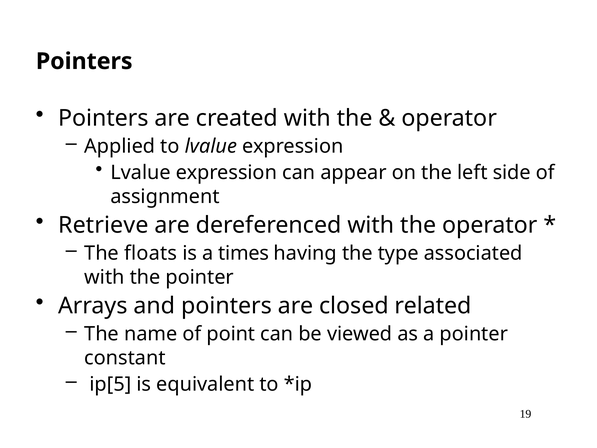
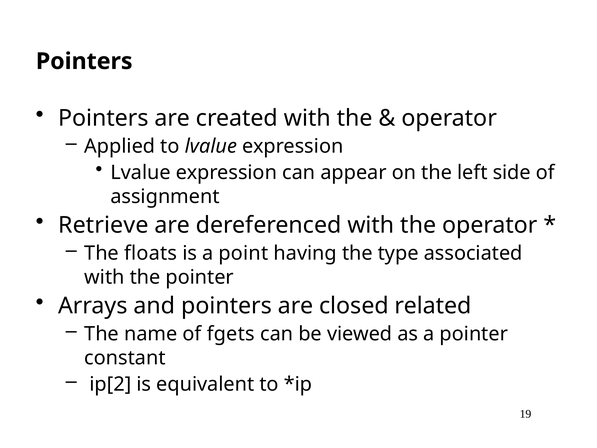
times: times -> point (243, 253)
point: point -> fgets (231, 334)
ip[5: ip[5 -> ip[2 (110, 384)
